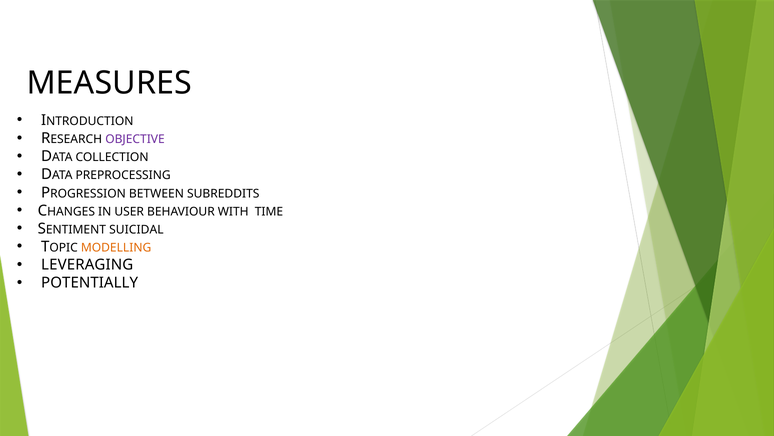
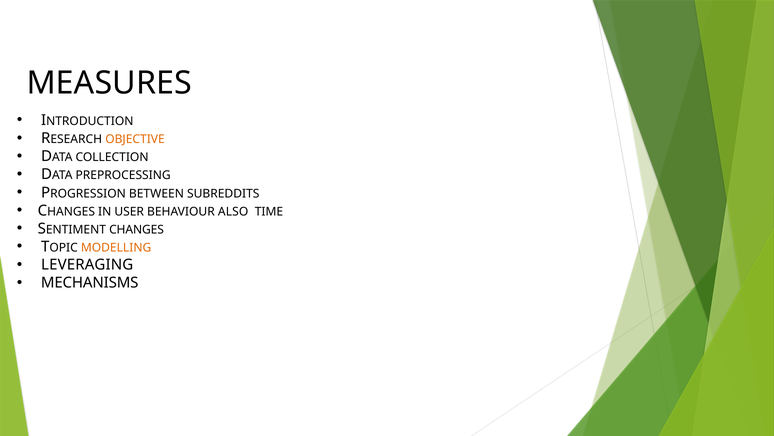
OBJECTIVE colour: purple -> orange (135, 139)
WITH: WITH -> ALSO (233, 211)
SUICIDAL: SUICIDAL -> CHANGES (136, 230)
POTENTIALLY: POTENTIALLY -> MECHANISMS (90, 283)
